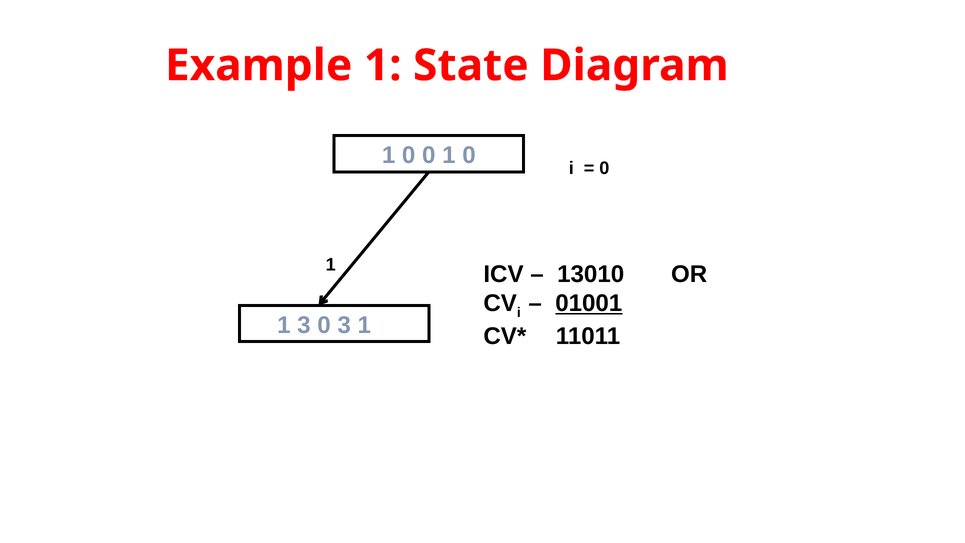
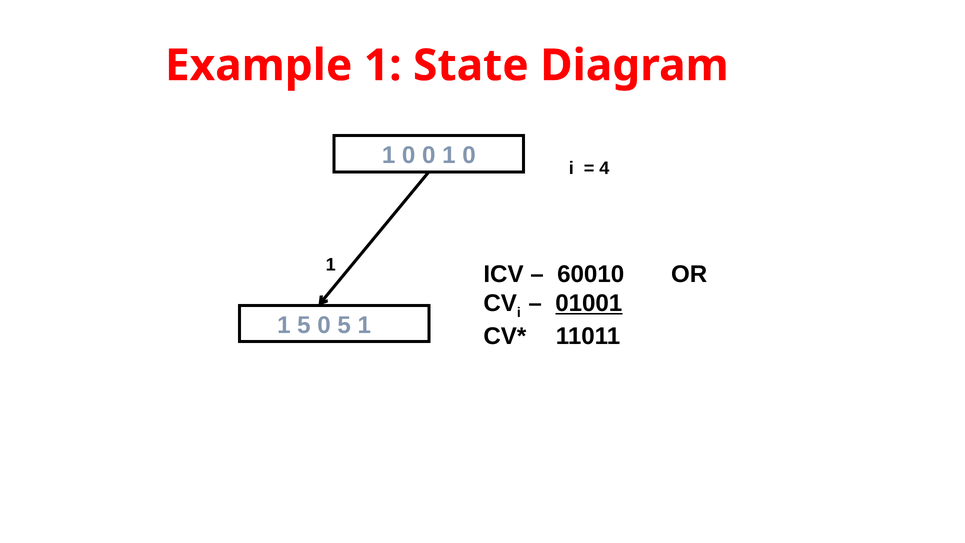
0: 0 -> 4 (604, 168)
13010: 13010 -> 60010 (591, 274)
1 3: 3 -> 5 (304, 325)
0 3: 3 -> 5 (344, 325)
